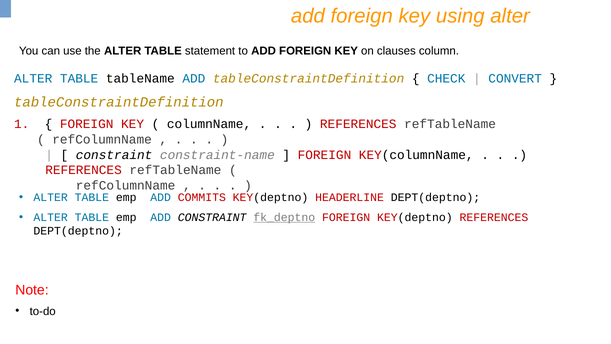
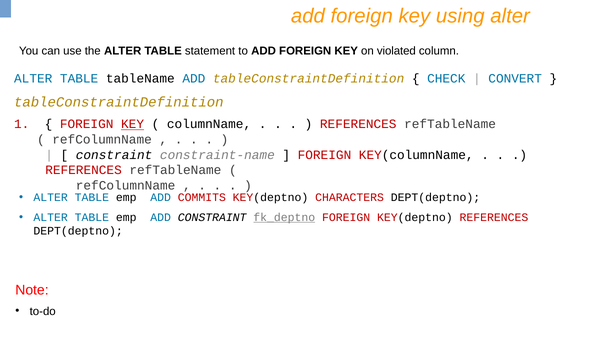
clauses: clauses -> violated (396, 51)
KEY underline: none -> present (133, 124)
HEADERLINE: HEADERLINE -> CHARACTERS (350, 197)
